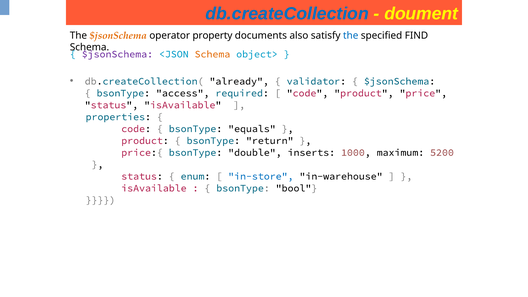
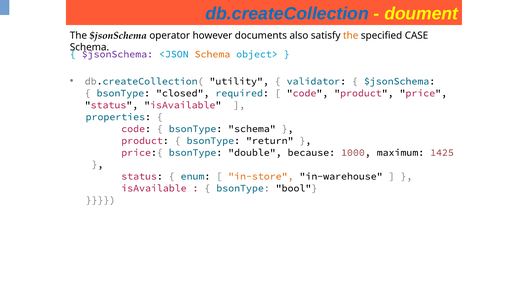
$jsonSchema colour: orange -> black (118, 35)
property: property -> however (212, 35)
the colour: blue -> orange (351, 35)
FIND: FIND -> CASE (417, 35)
already: already -> utility (239, 81)
access: access -> closed (183, 93)
bsonType equals: equals -> schema (252, 129)
inserts: inserts -> because (311, 153)
5200: 5200 -> 1425 (442, 153)
in-store colour: blue -> orange (261, 176)
